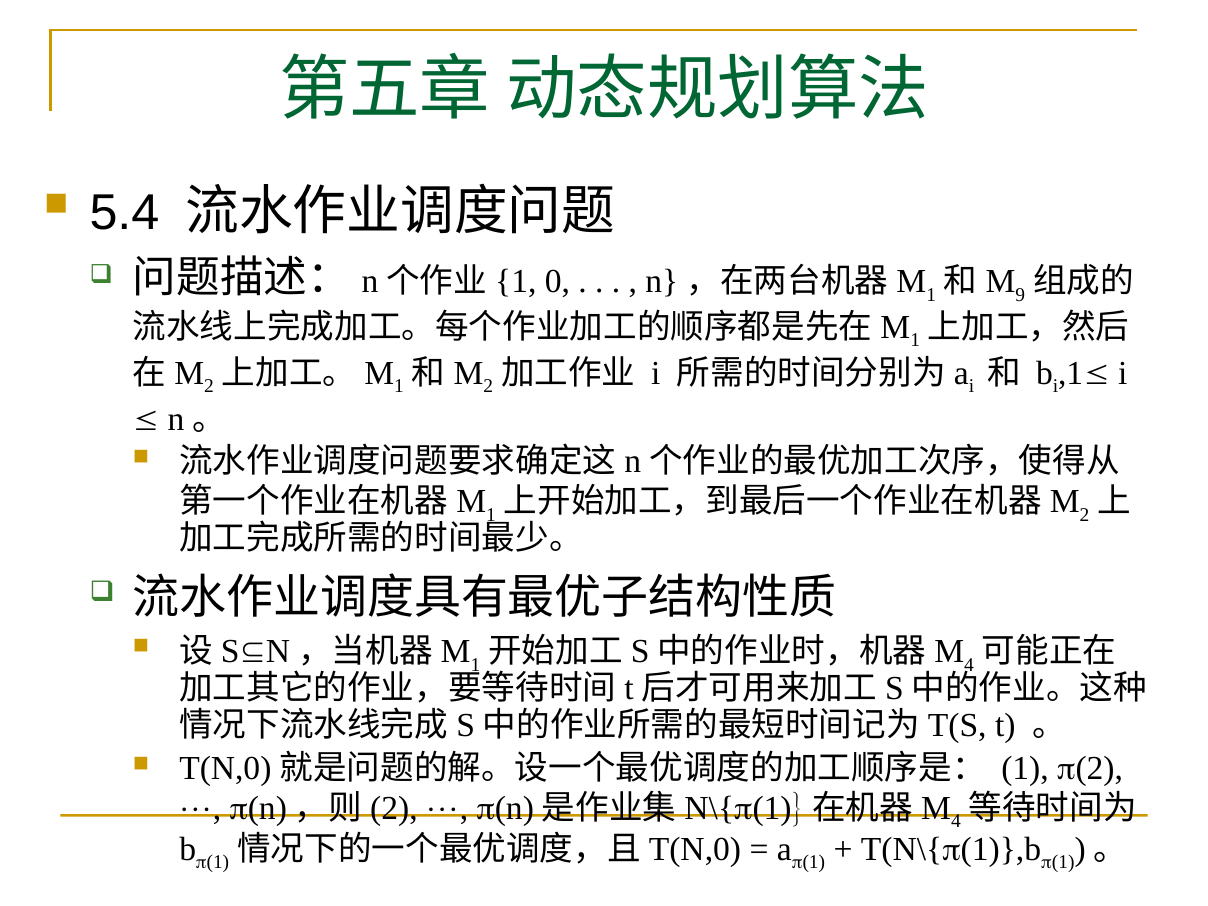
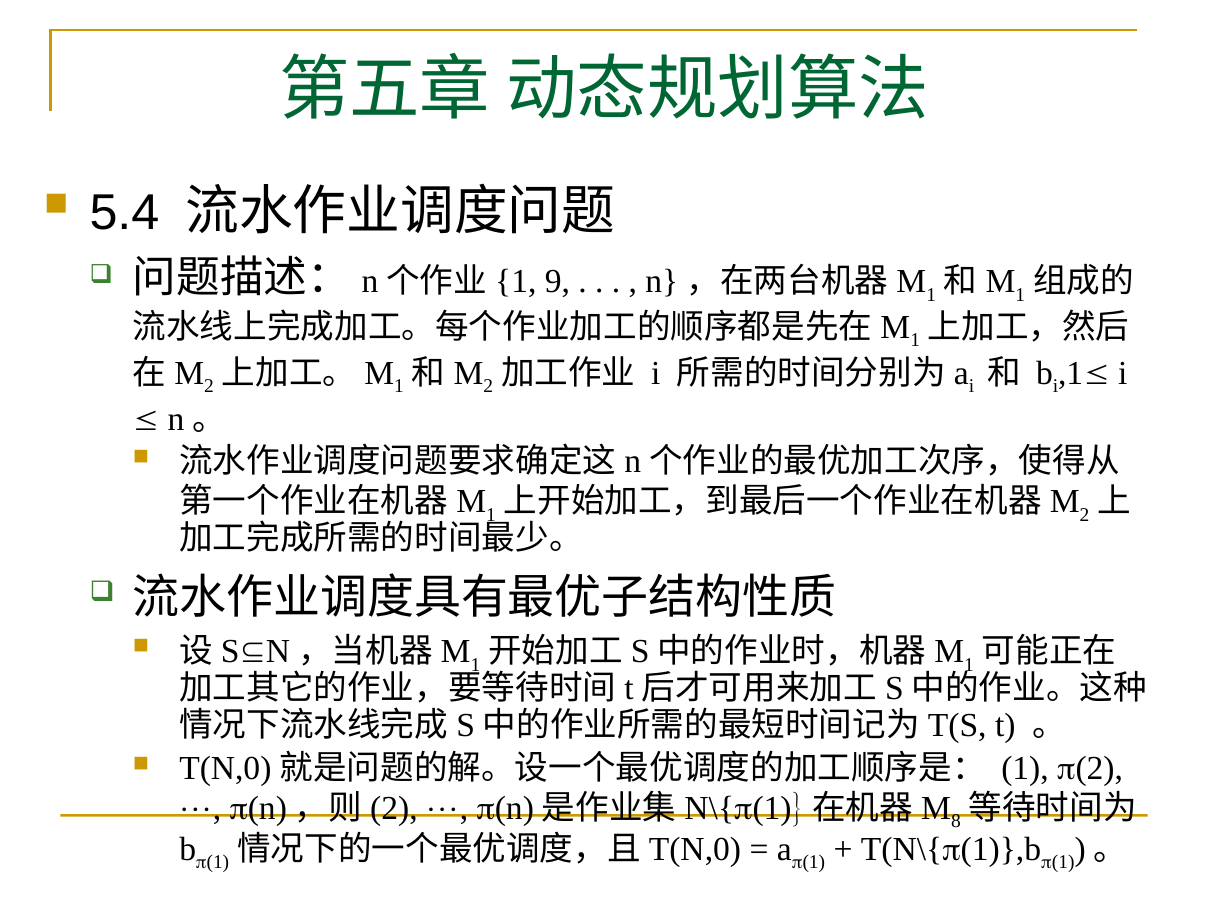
0: 0 -> 9 (557, 282)
9: 9 -> 1 (1020, 295)
4: 4 -> 1 (969, 665)
4: 4 -> 8 (956, 821)
